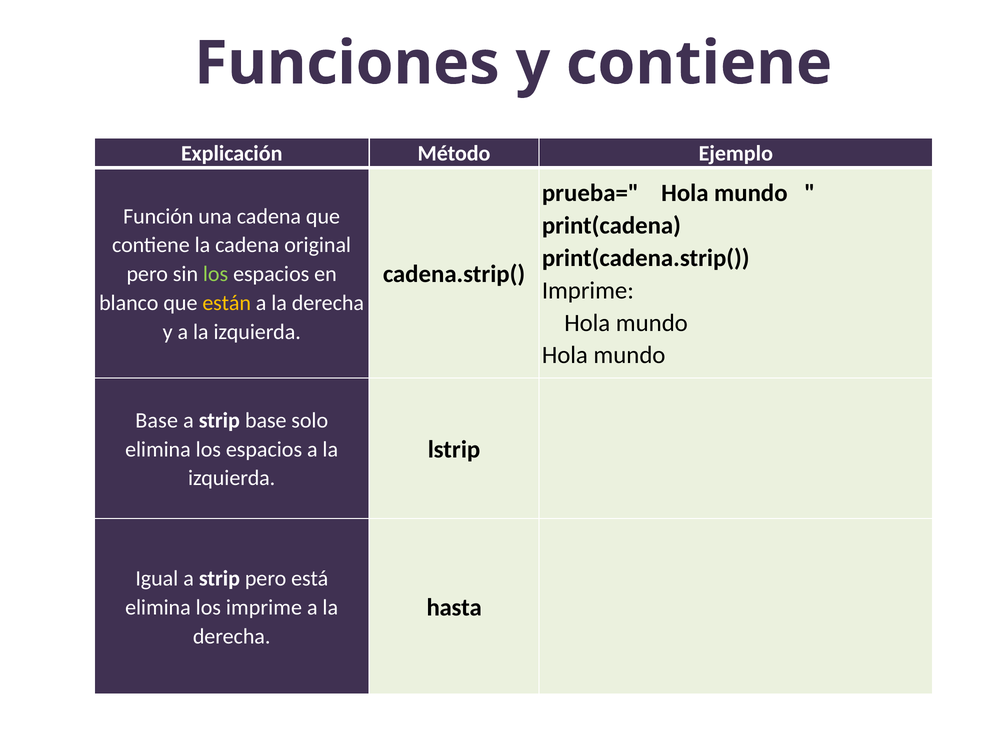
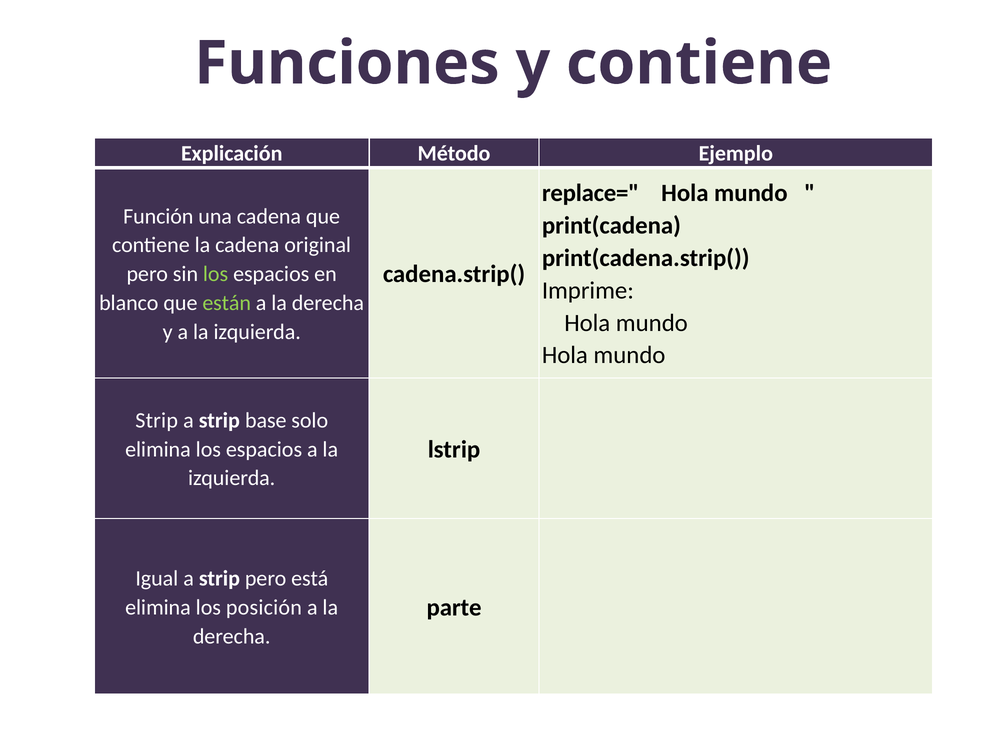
prueba=: prueba= -> replace= (591, 193)
están colour: yellow -> light green (227, 303)
Base: Base -> Strip (157, 420)
hasta: hasta -> parte (454, 607)
los imprime: imprime -> posición (264, 607)
